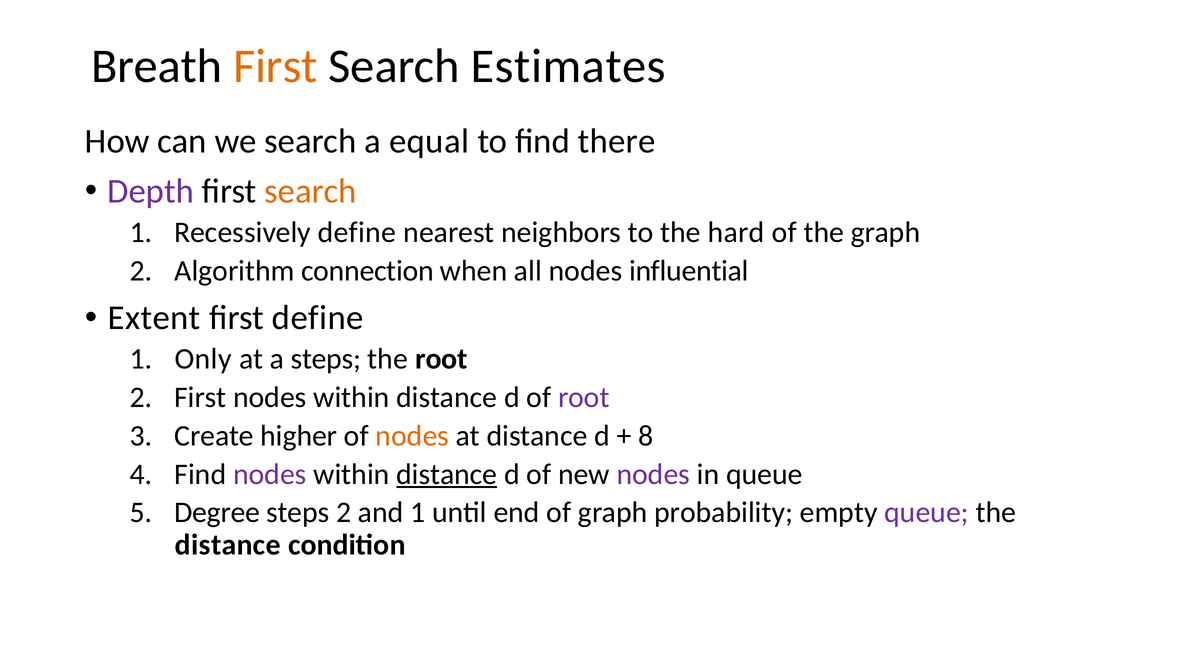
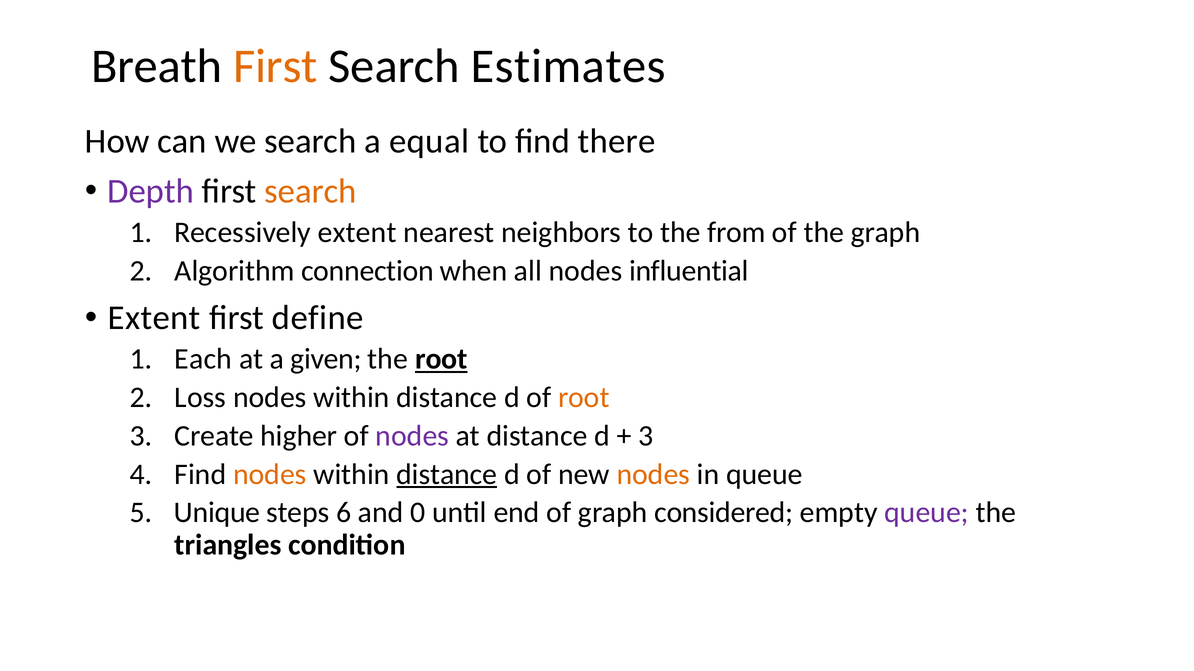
Recessively define: define -> extent (357, 233)
hard: hard -> from (736, 233)
Only: Only -> Each (203, 359)
a steps: steps -> given (326, 359)
root underline: none -> present (441, 359)
First: First -> Loss (200, 398)
root colour: purple -> orange (584, 398)
nodes colour: orange -> purple (412, 436)
8: 8 -> 3 (646, 436)
nodes colour: purple -> orange (270, 475)
nodes colour: purple -> orange (653, 475)
Degree: Degree -> Unique (217, 513)
steps 2: 2 -> 6 (344, 513)
and 1: 1 -> 0 (418, 513)
probability: probability -> considered (724, 513)
distance: distance -> triangles (228, 545)
